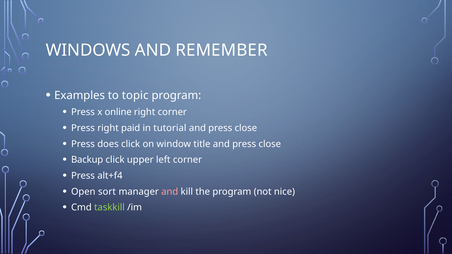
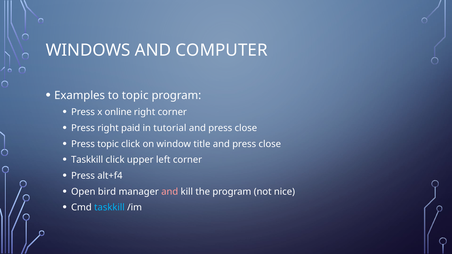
REMEMBER: REMEMBER -> COMPUTER (222, 50)
Press does: does -> topic (108, 144)
Backup: Backup -> Taskkill (87, 160)
sort: sort -> bird (107, 192)
taskkill colour: light green -> light blue (109, 208)
